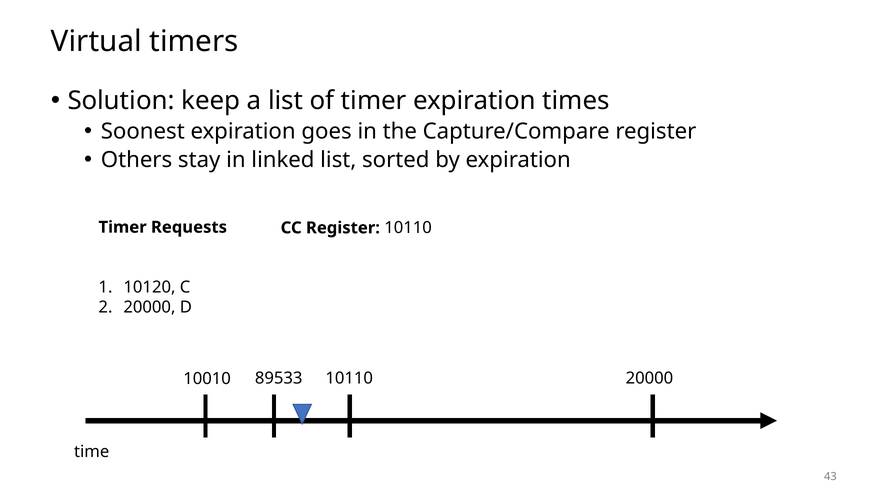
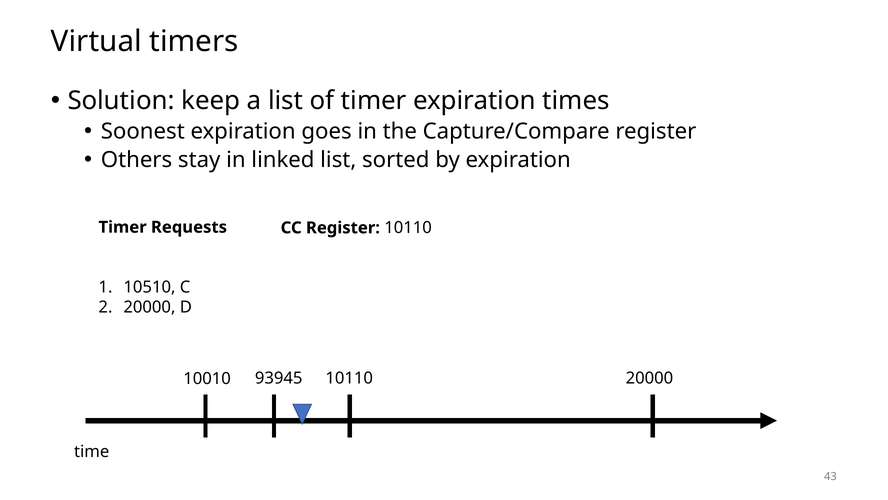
10120: 10120 -> 10510 (149, 287)
89533: 89533 -> 93945 (279, 378)
